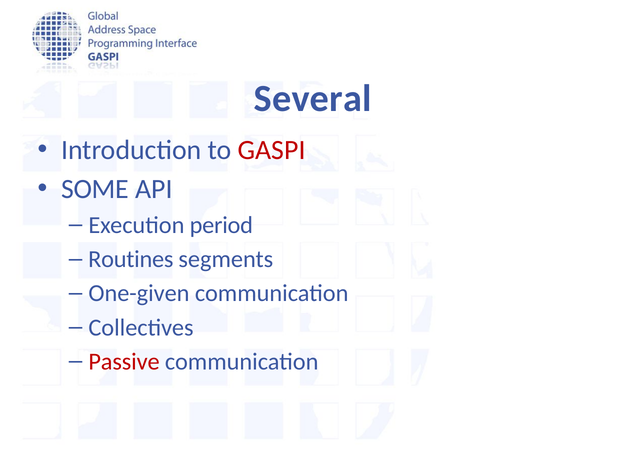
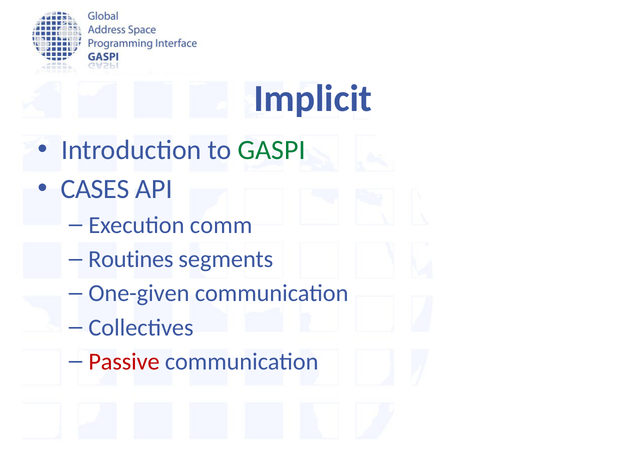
Several: Several -> Implicit (313, 99)
GASPI colour: red -> green (272, 150)
SOME: SOME -> CASES (95, 189)
period: period -> comm (221, 225)
